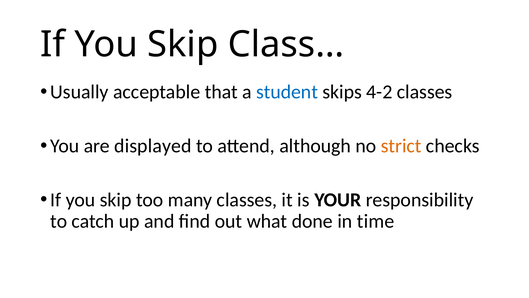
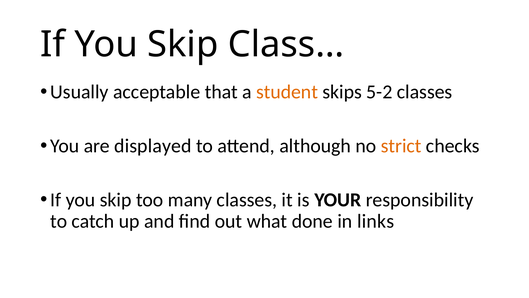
student colour: blue -> orange (287, 92)
4-2: 4-2 -> 5-2 (379, 92)
time: time -> links (376, 221)
